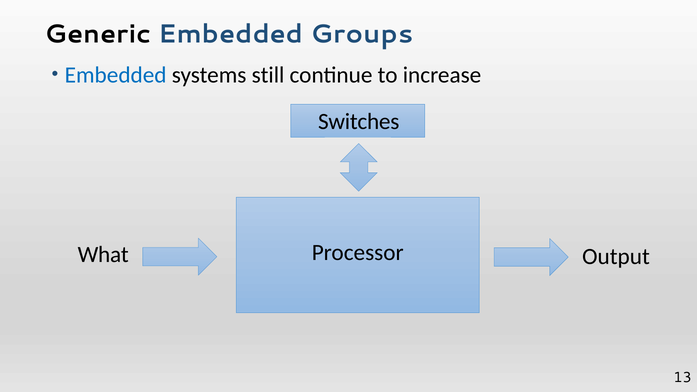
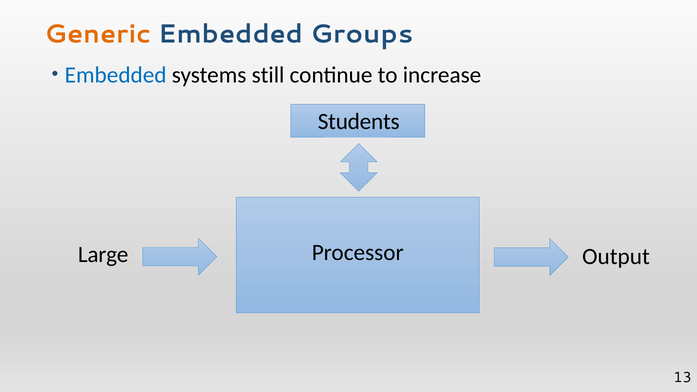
Generic colour: black -> orange (98, 34)
Switches: Switches -> Students (359, 121)
What: What -> Large (103, 255)
